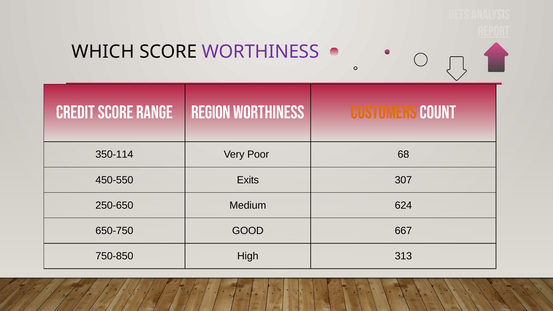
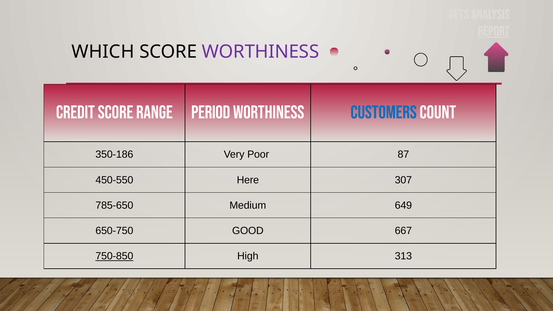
REGION: REGION -> PERIOD (211, 112)
CUSTOMERs colour: orange -> blue (384, 112)
350-114: 350-114 -> 350-186 (114, 155)
68: 68 -> 87 (403, 155)
Exits: Exits -> Here (248, 180)
250-650: 250-650 -> 785-650 (114, 205)
624: 624 -> 649 (403, 205)
750-850 underline: none -> present (114, 256)
